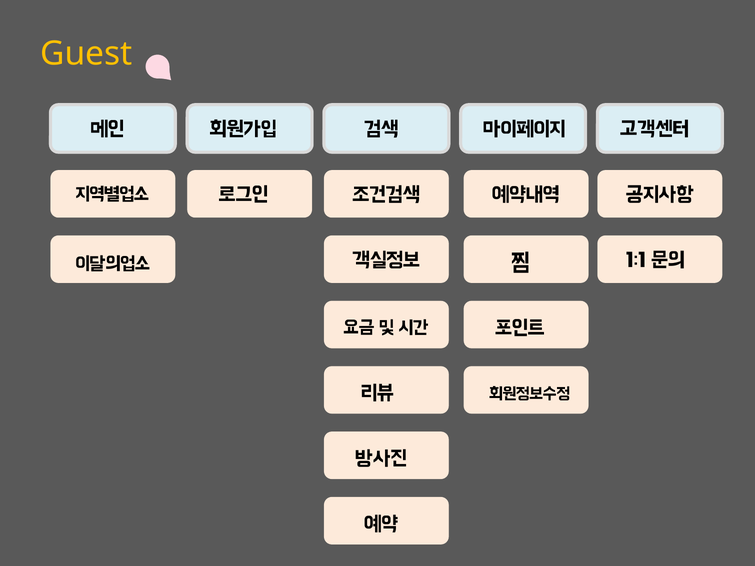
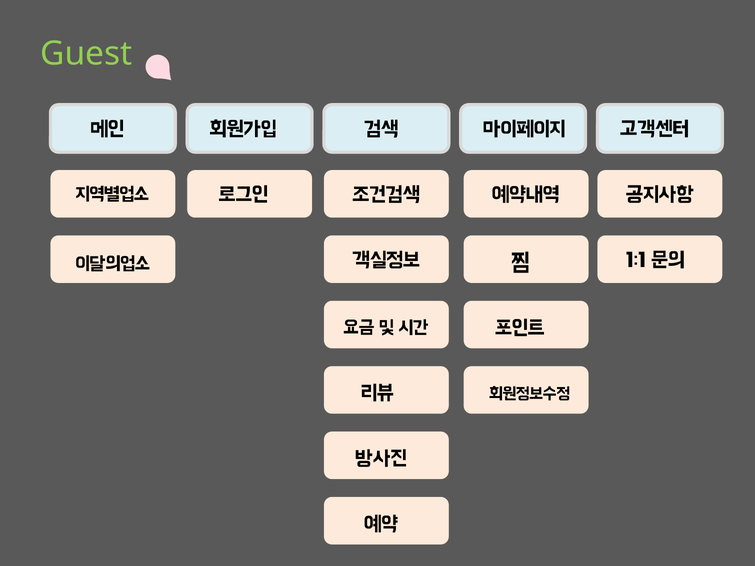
Guest colour: yellow -> light green (86, 54)
